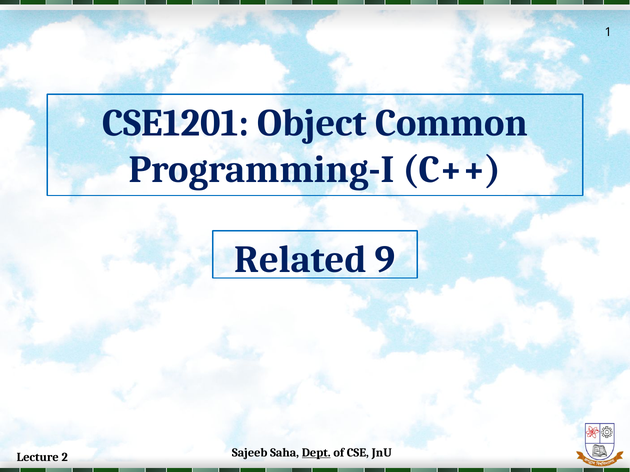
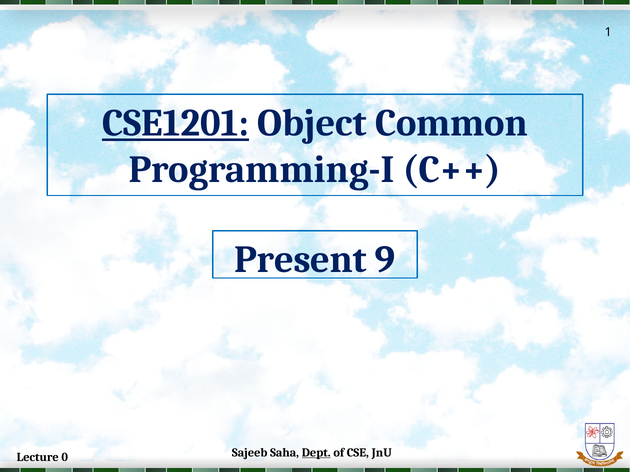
CSE1201 underline: none -> present (175, 123)
Related: Related -> Present (301, 260)
2: 2 -> 0 (65, 458)
